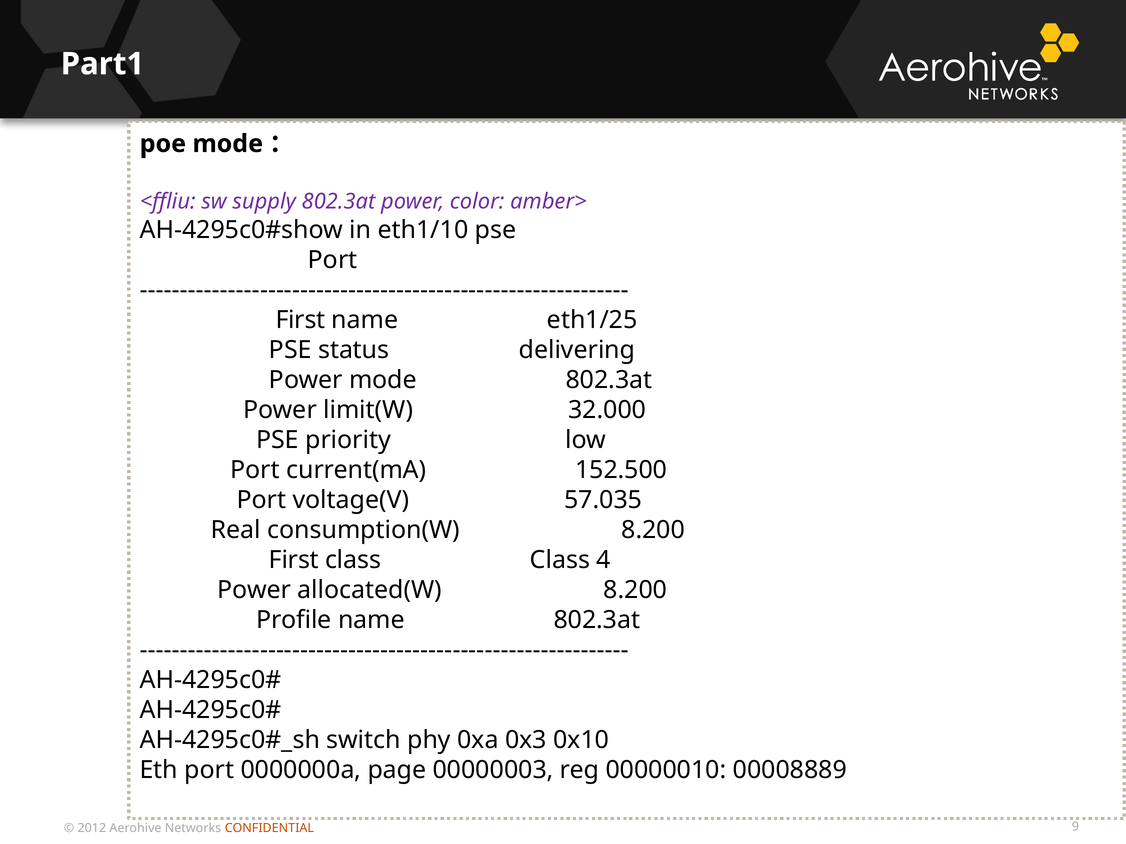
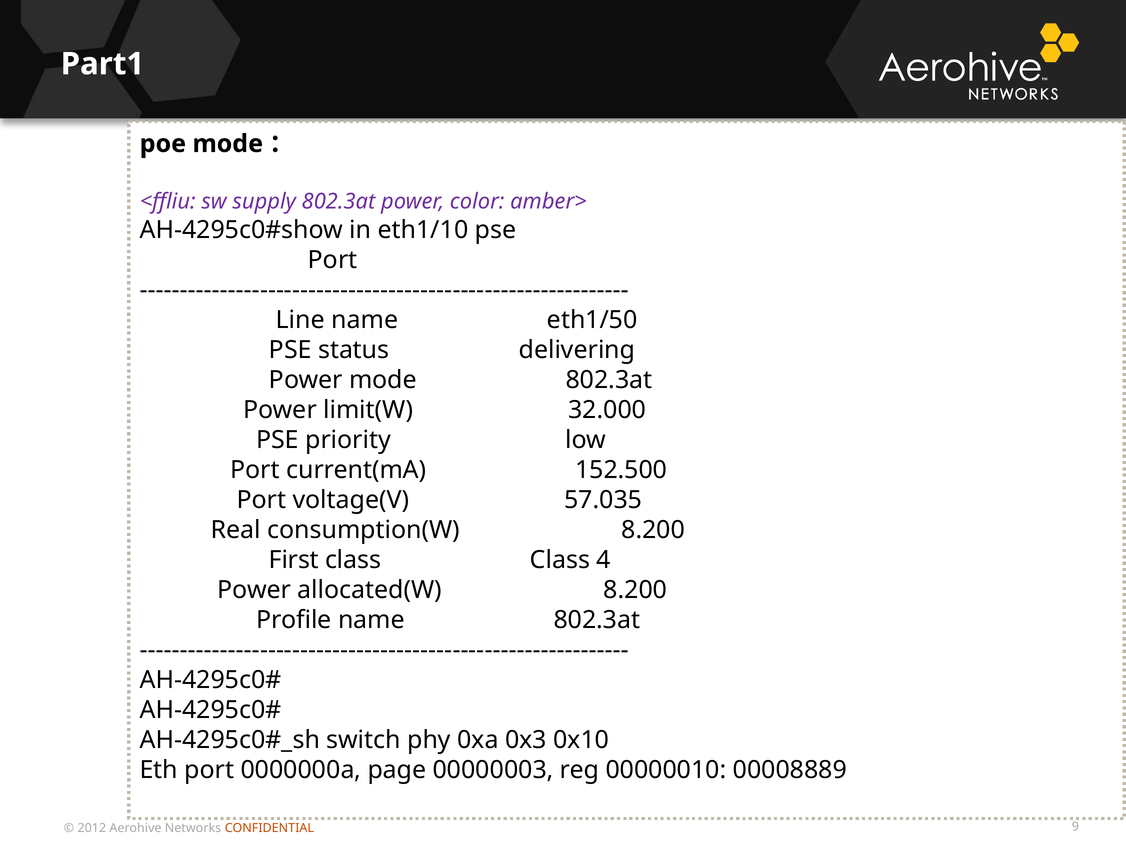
First: First -> Line (300, 320)
eth1/25: eth1/25 -> eth1/50 (592, 320)
